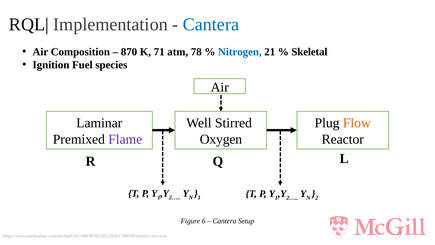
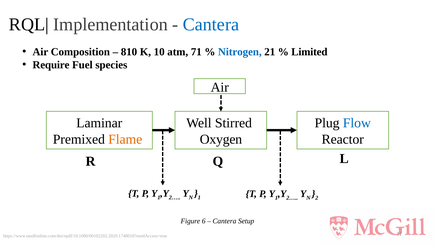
870: 870 -> 810 (129, 52)
71: 71 -> 10 (159, 52)
78: 78 -> 71 (196, 52)
Skeletal: Skeletal -> Limited (309, 52)
Ignition: Ignition -> Require (51, 65)
Flow colour: orange -> blue (357, 123)
Flame colour: purple -> orange (125, 139)
